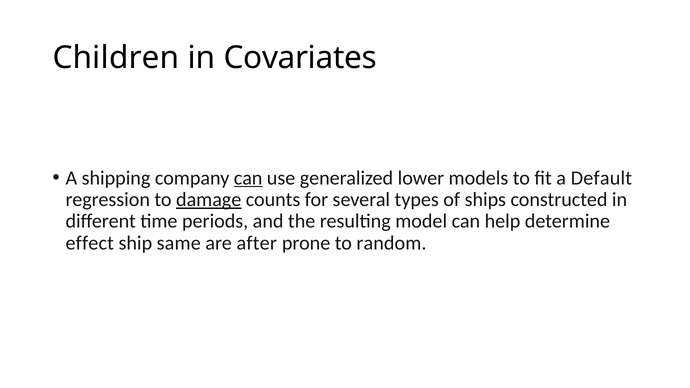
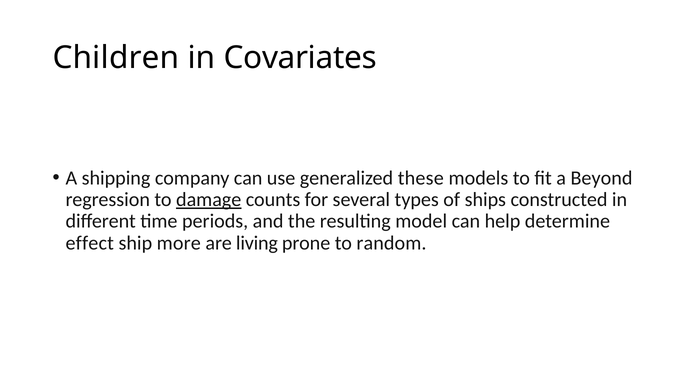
can underline: present -> none (248, 178)
lower: lower -> these (421, 178)
Default: Default -> Beyond (601, 178)
same: same -> more (179, 243)
after: after -> living (257, 243)
